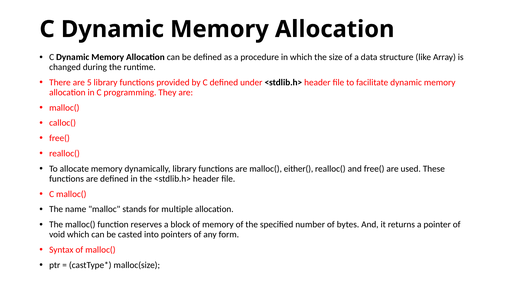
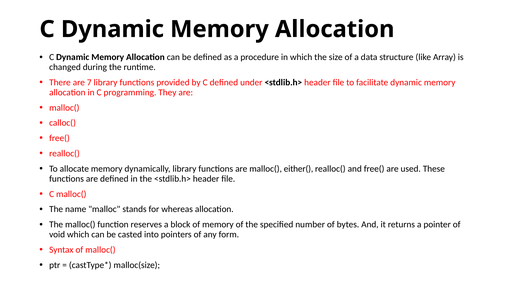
5: 5 -> 7 (89, 83)
multiple: multiple -> whereas (177, 210)
